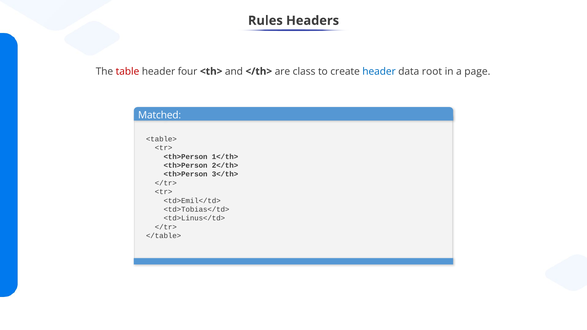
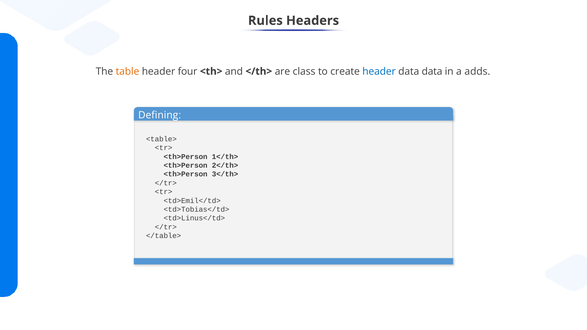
table colour: red -> orange (127, 71)
data root: root -> data (432, 71)
page: page -> adds (477, 71)
Matched: Matched -> Defining (158, 115)
